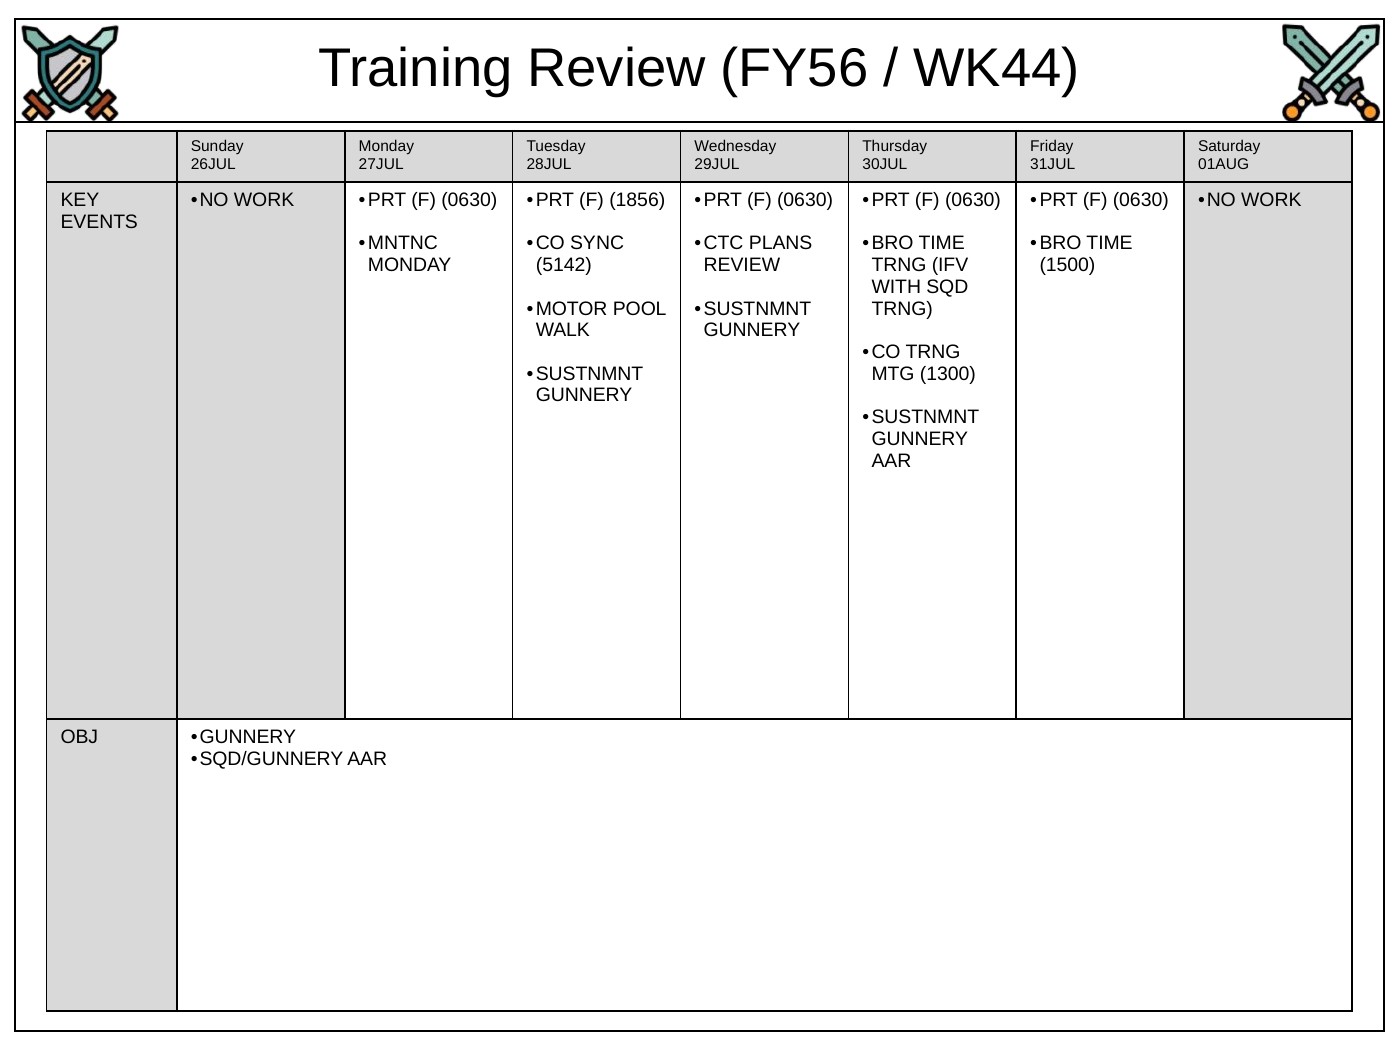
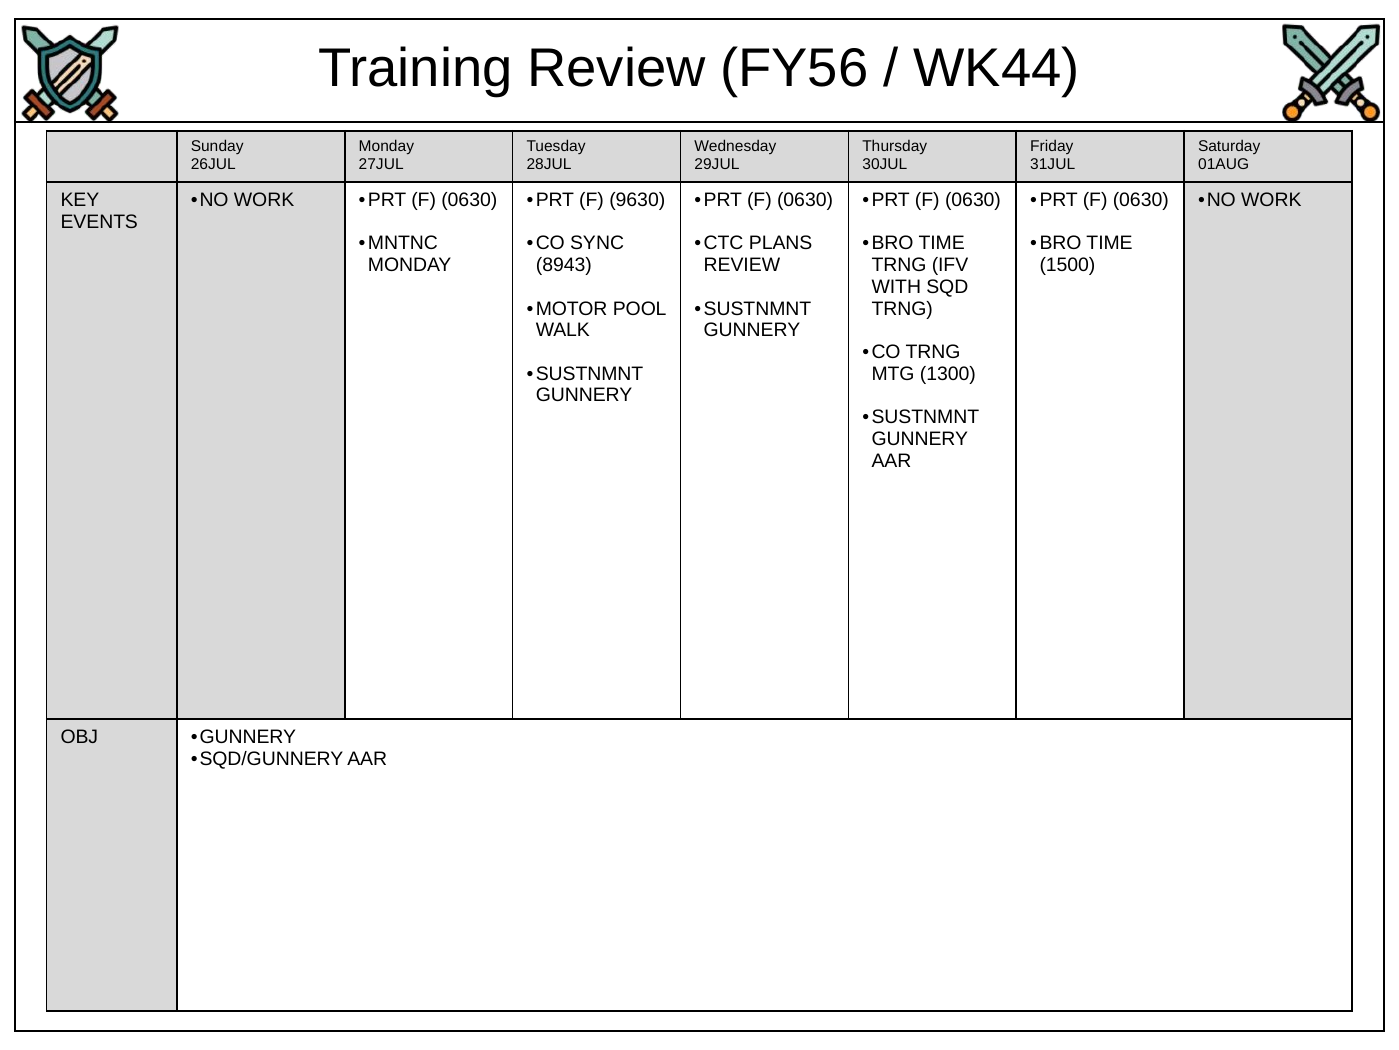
1856: 1856 -> 9630 (637, 200)
5142: 5142 -> 8943 (564, 265)
